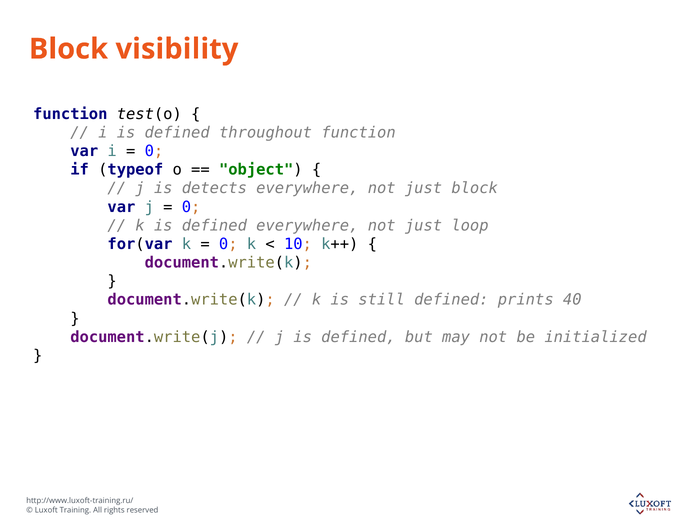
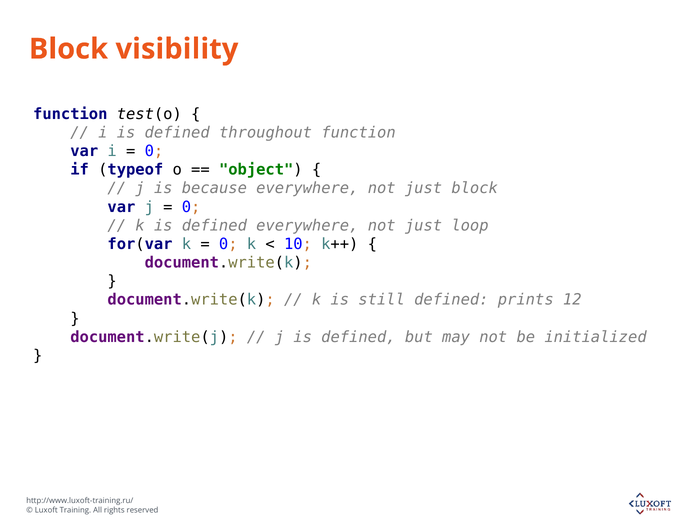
detects: detects -> because (214, 188)
40: 40 -> 12 (572, 300)
